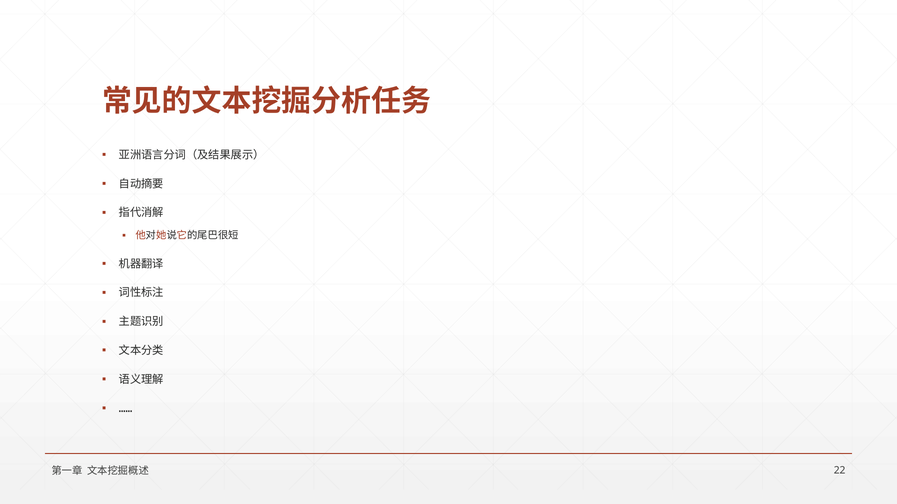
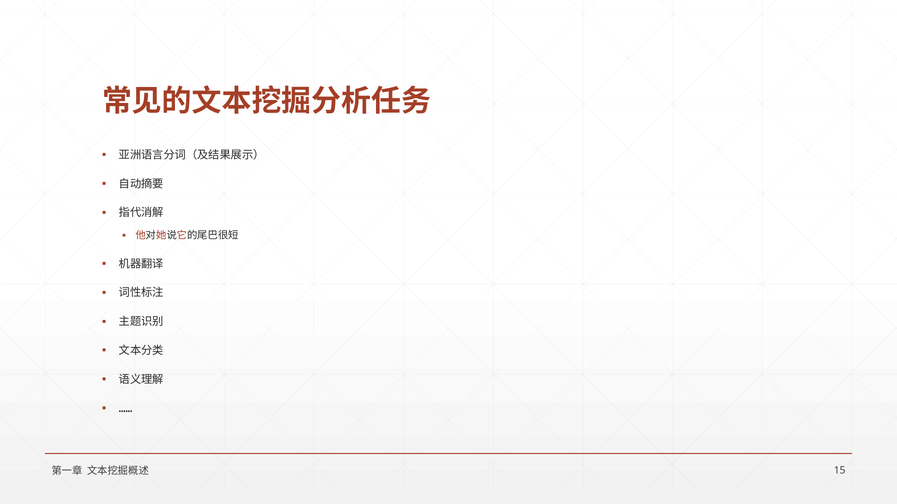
22: 22 -> 15 (840, 471)
